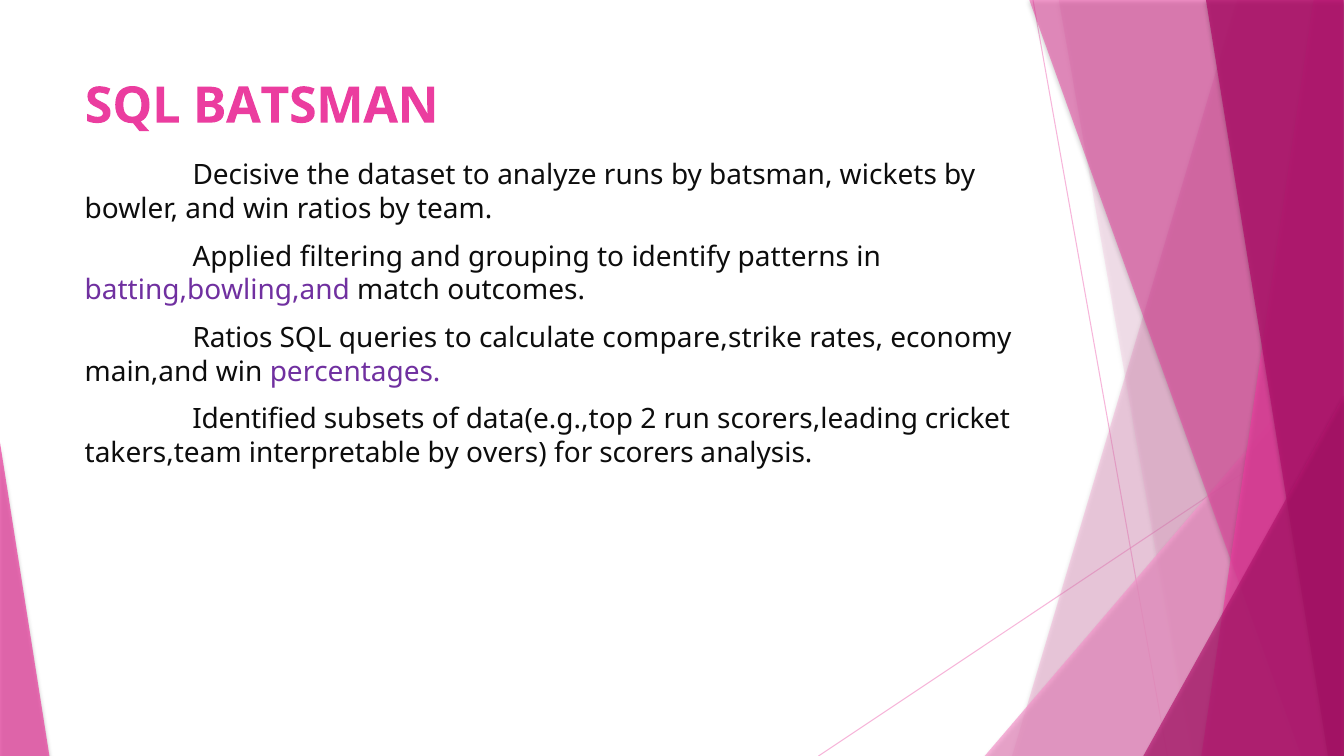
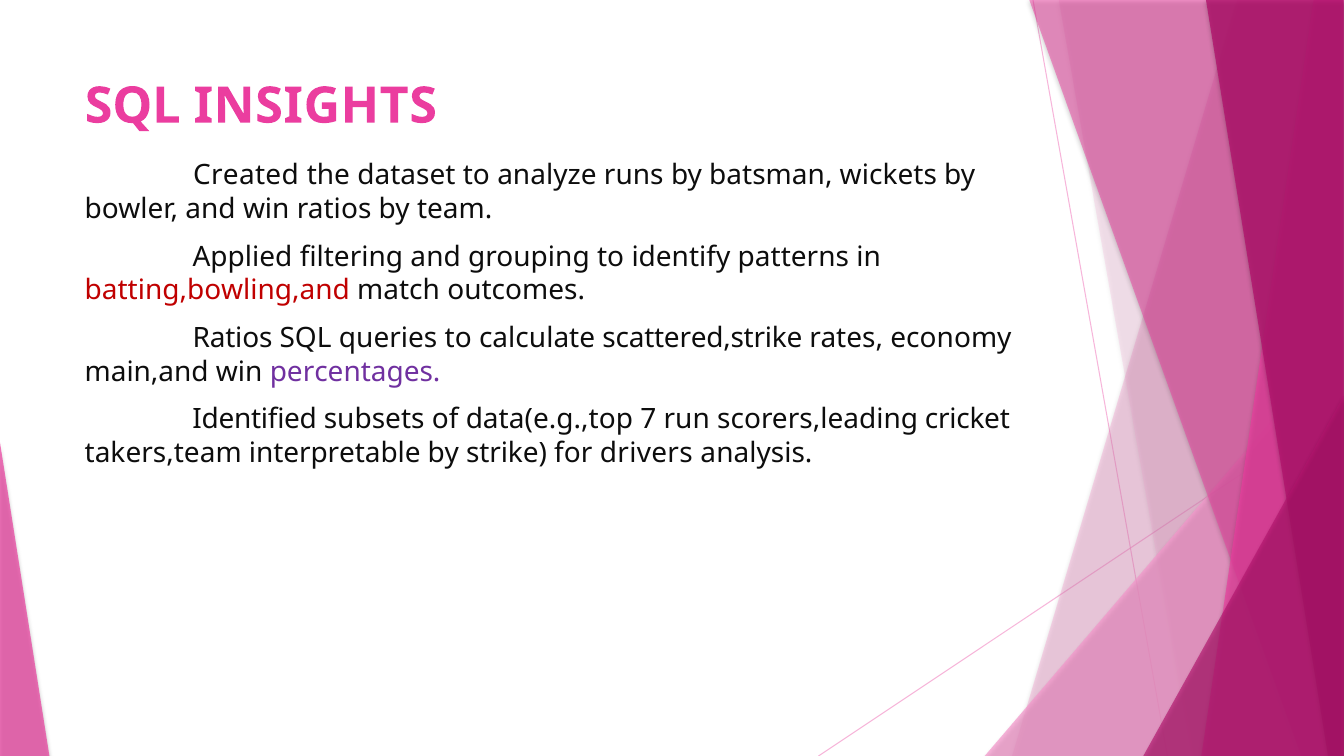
SQL BATSMAN: BATSMAN -> INSIGHTS (315, 106)
Decisive: Decisive -> Created (246, 176)
batting,bowling,and colour: purple -> red (217, 291)
compare,strike: compare,strike -> scattered,strike (702, 338)
2: 2 -> 7 (648, 420)
overs: overs -> strike (506, 453)
scorers: scorers -> drivers (646, 453)
